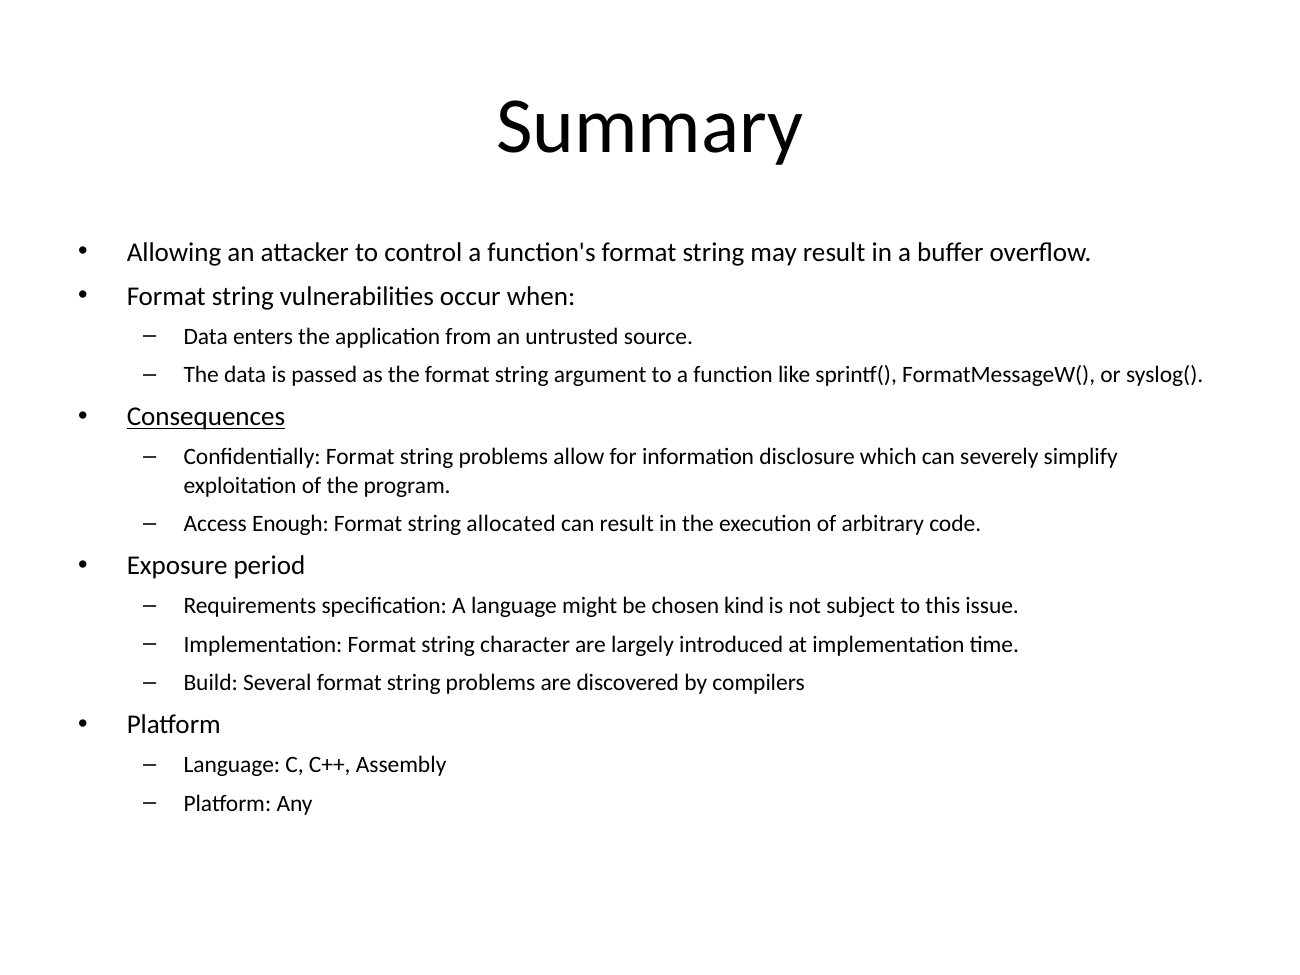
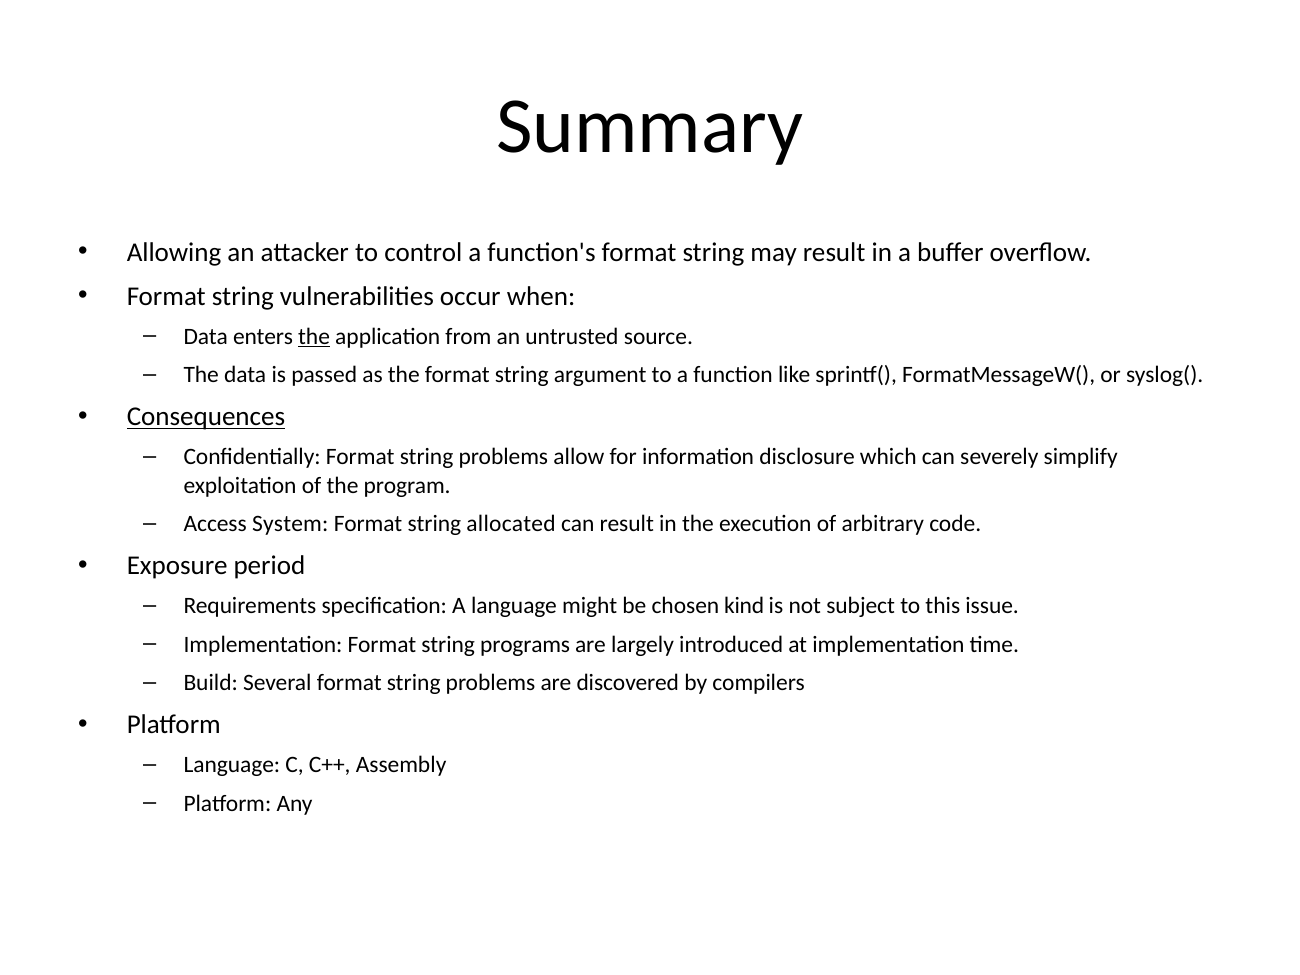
the underline: none -> present (314, 336)
Enough: Enough -> System (290, 524)
character: character -> programs (525, 644)
